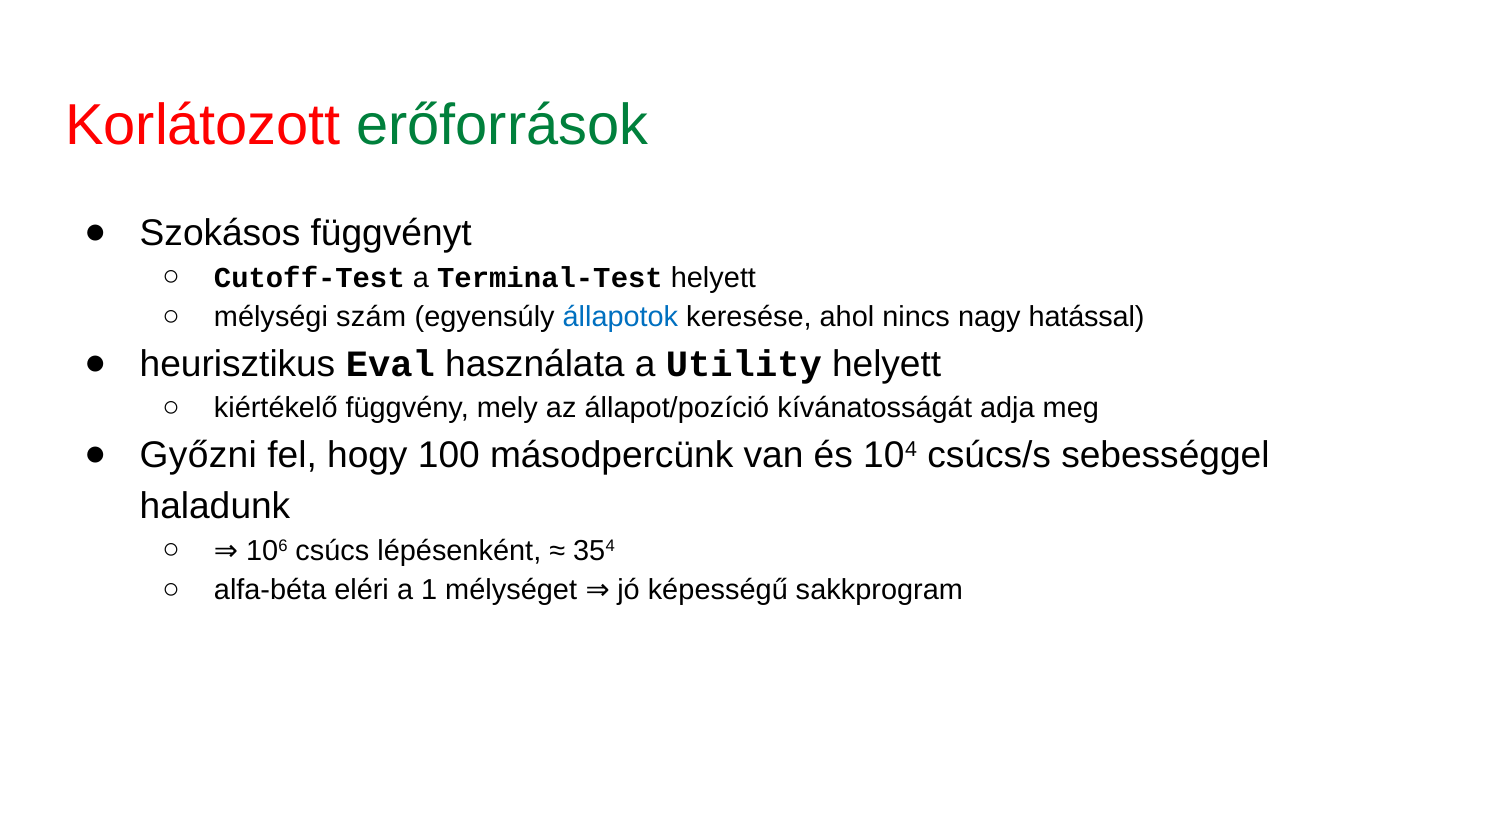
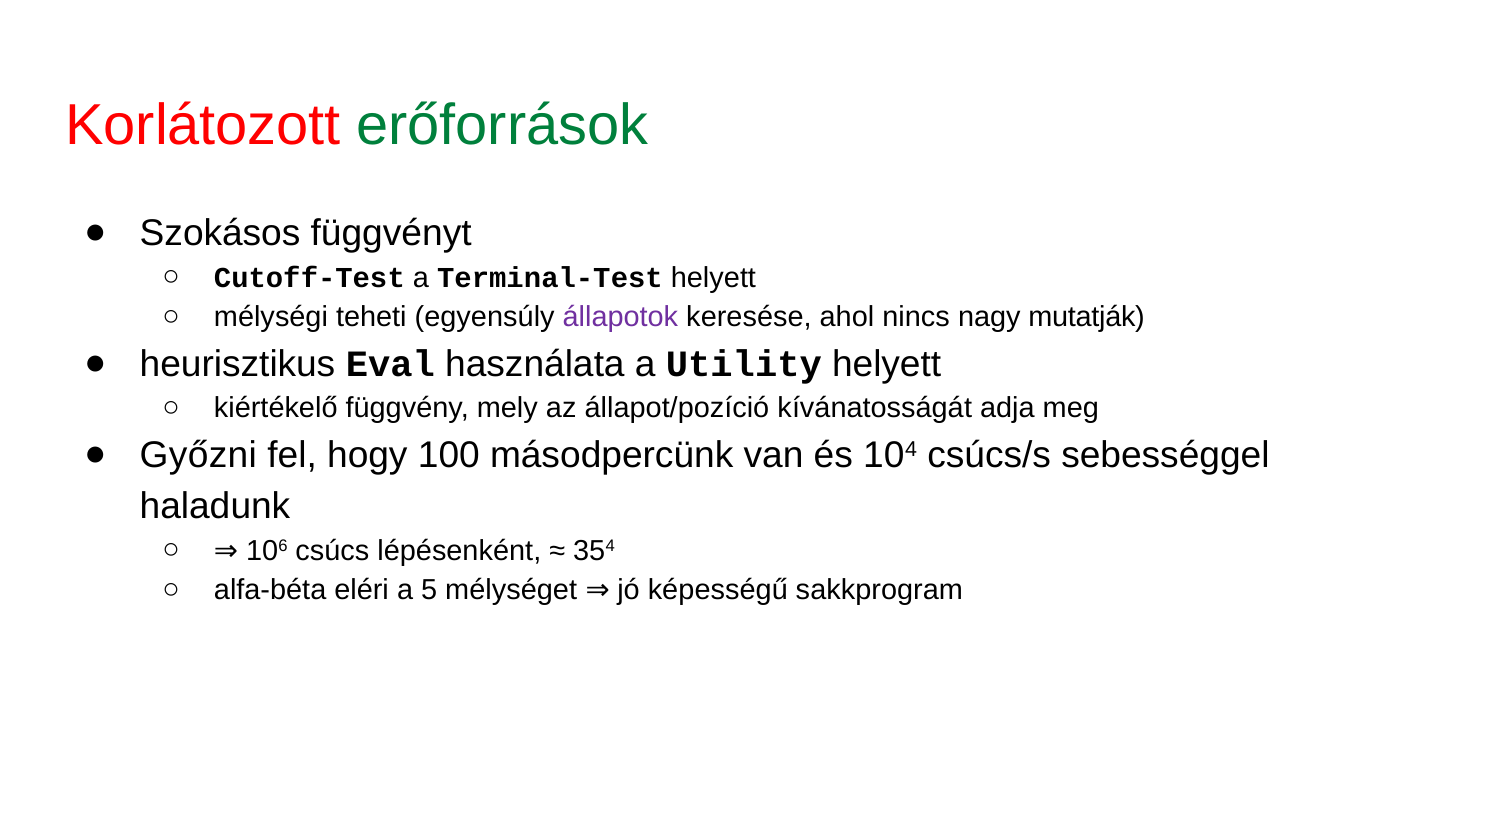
szám: szám -> teheti (371, 318)
állapotok colour: blue -> purple (620, 318)
hatással: hatással -> mutatják (1087, 318)
1: 1 -> 5 (429, 591)
